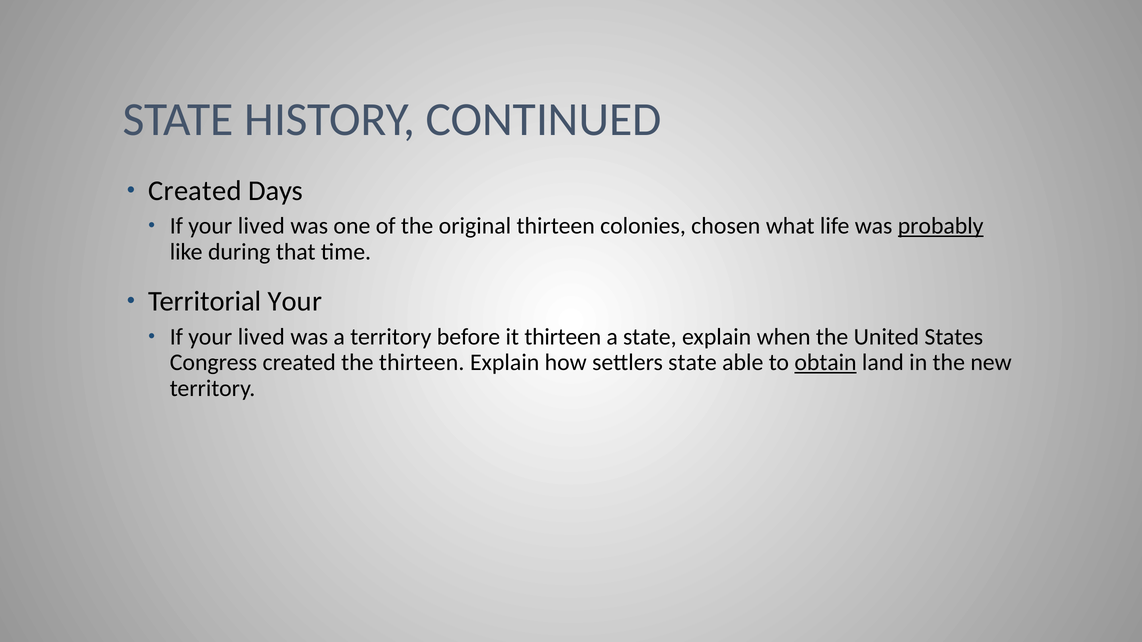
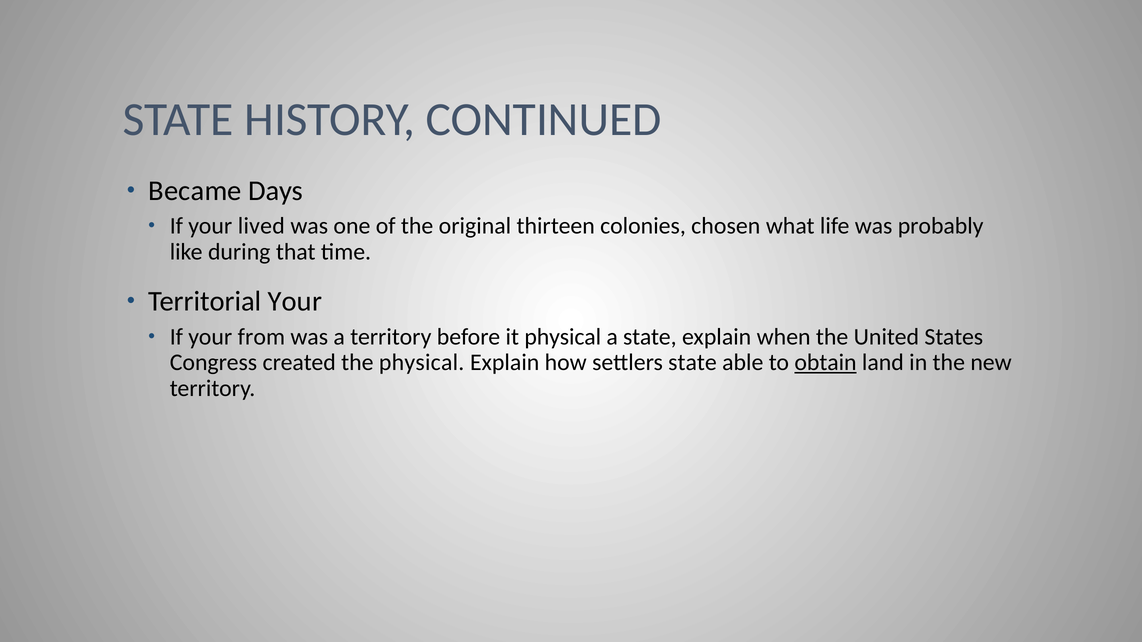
Created: Created -> Became (195, 191)
probably underline: present -> none (941, 226)
lived: lived -> from (261, 337)
it thirteen: thirteen -> physical (563, 337)
the thirteen: thirteen -> physical (422, 363)
